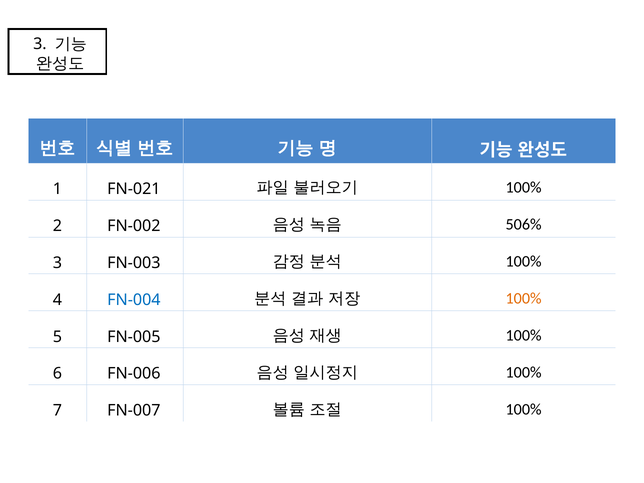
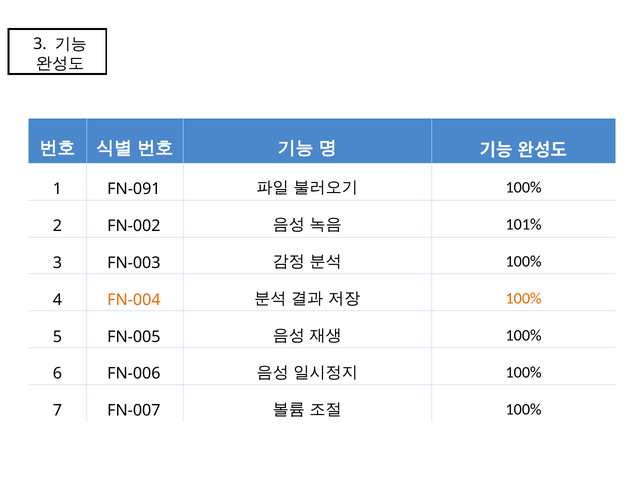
FN-021: FN-021 -> FN-091 (134, 189)
506%: 506% -> 101% (524, 224)
FN-004 colour: blue -> orange (134, 300)
